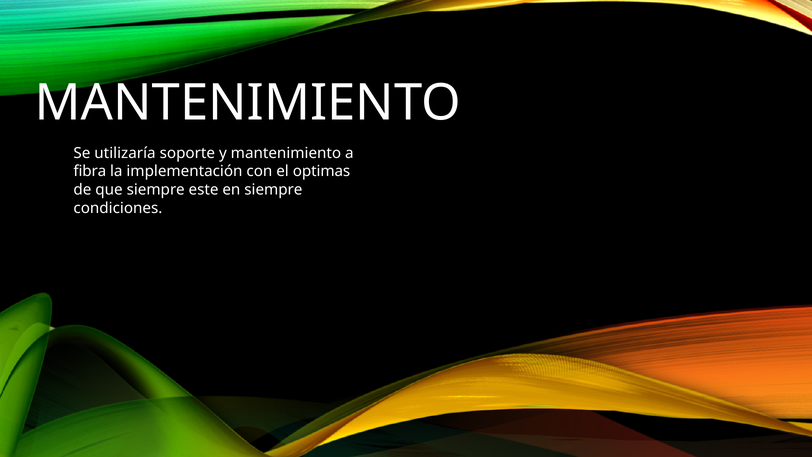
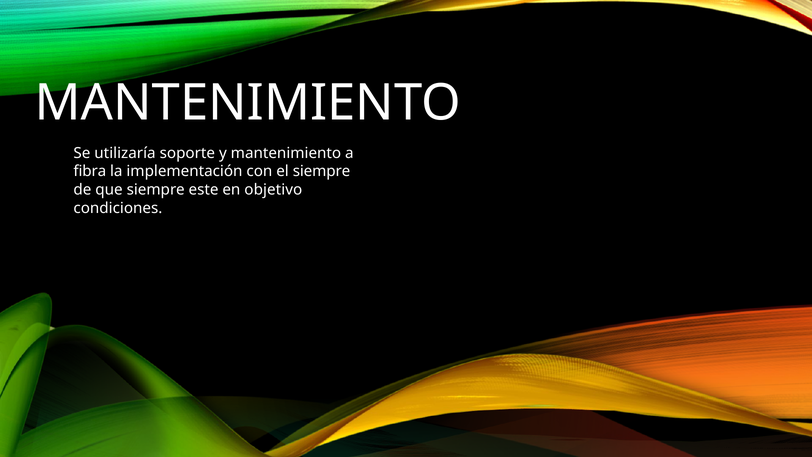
el optimas: optimas -> siempre (322, 171)
en siempre: siempre -> objetivo (273, 190)
